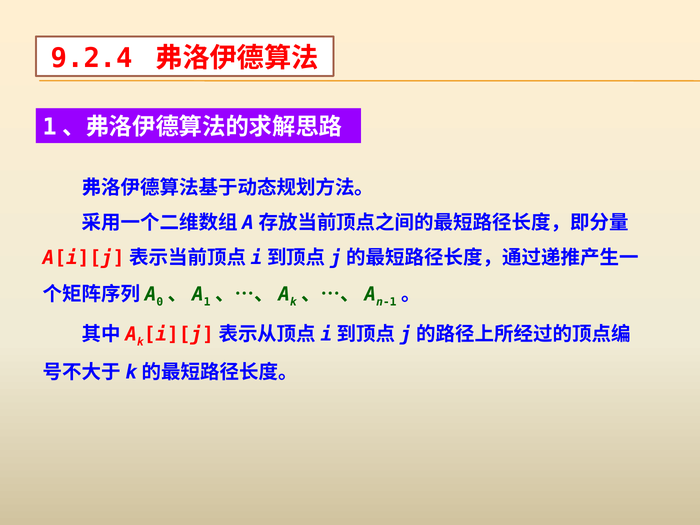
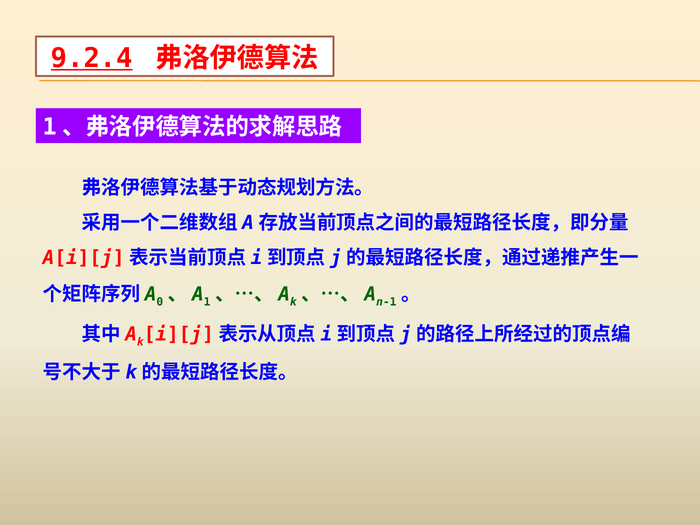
9.2.4 underline: none -> present (92, 58)
